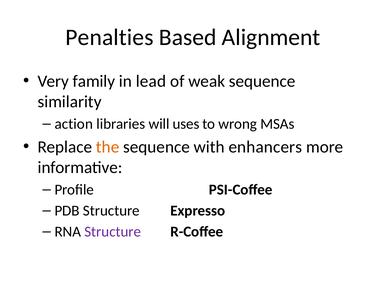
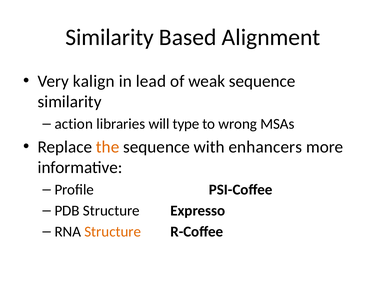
Penalties: Penalties -> Similarity (110, 37)
family: family -> kalign (94, 81)
uses: uses -> type (186, 124)
Structure colour: purple -> orange (113, 231)
